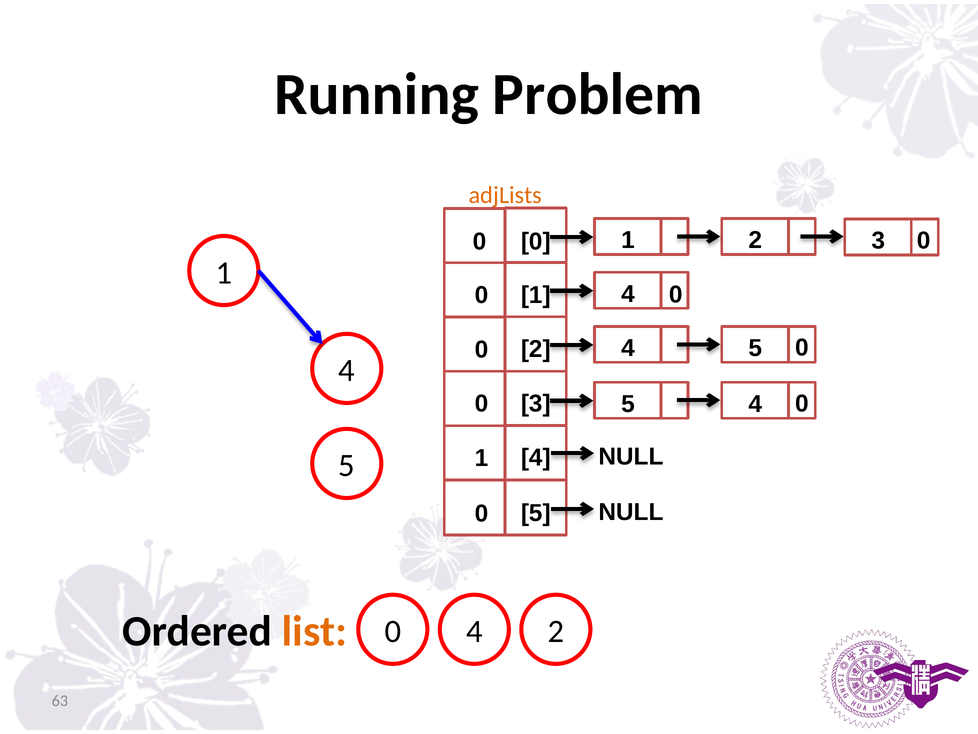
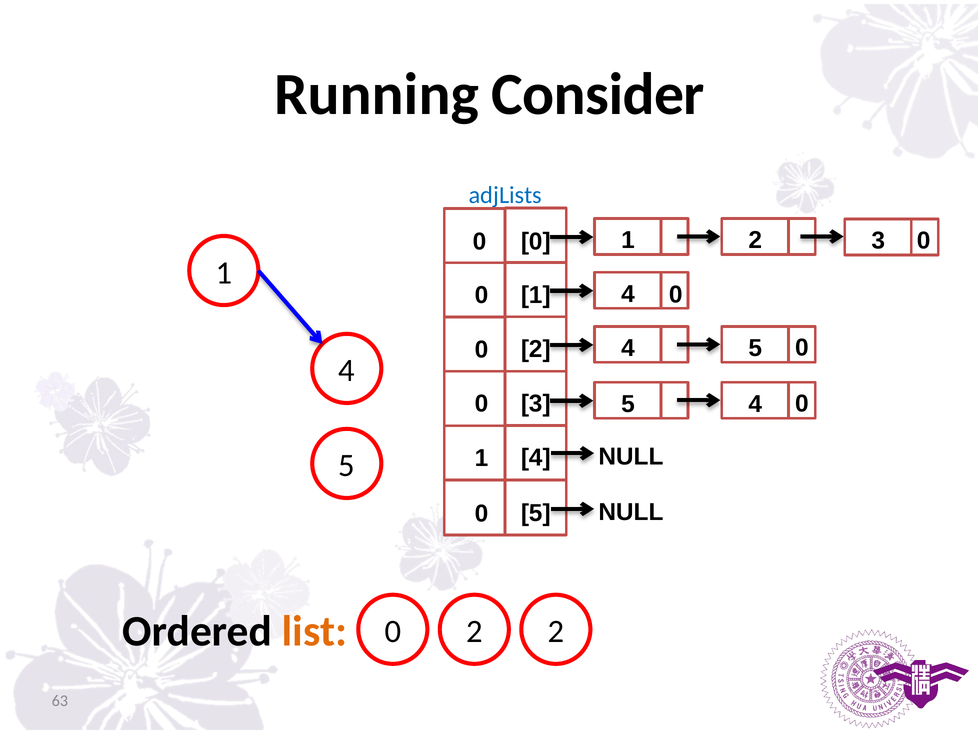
Problem: Problem -> Consider (598, 95)
adjLists colour: orange -> blue (505, 195)
4: 4 -> 2 (474, 631)
